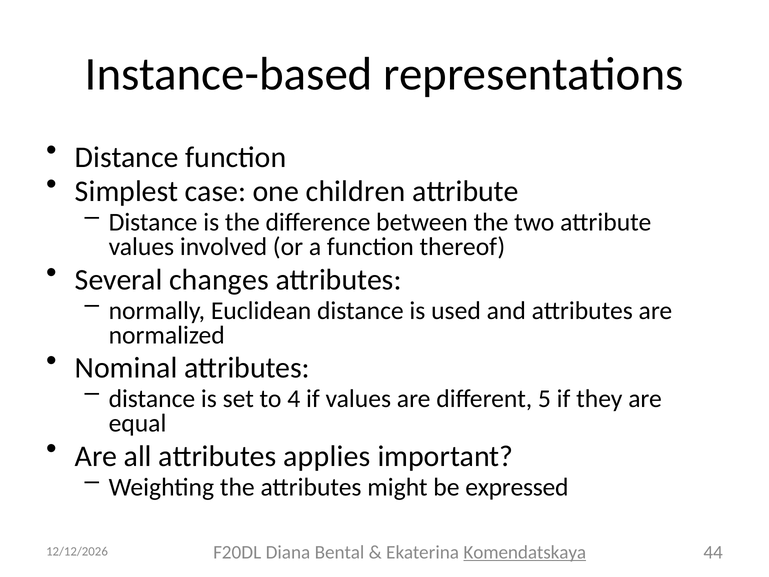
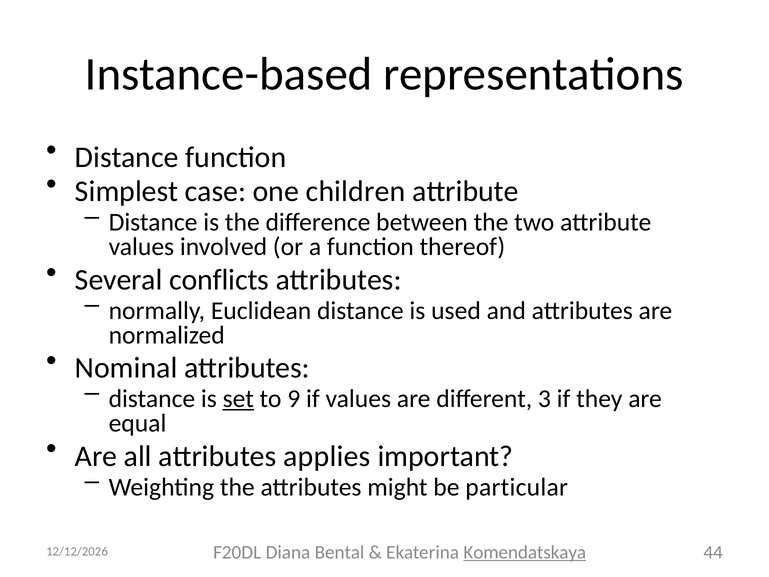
changes: changes -> conflicts (219, 280)
set underline: none -> present (238, 399)
4: 4 -> 9 (294, 399)
5: 5 -> 3 (544, 399)
expressed: expressed -> particular (517, 487)
